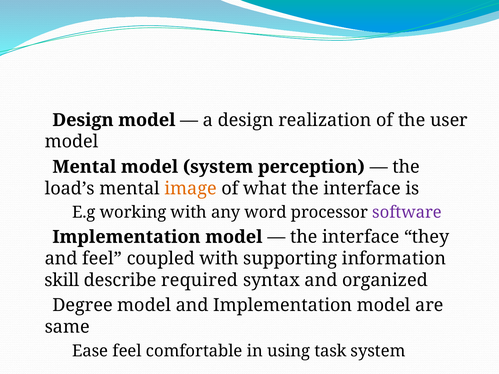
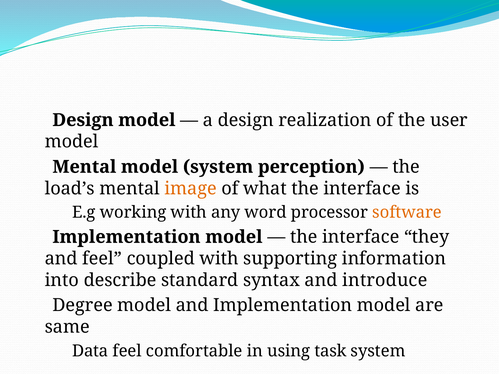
software colour: purple -> orange (407, 213)
skill: skill -> into (62, 280)
required: required -> standard (200, 280)
organized: organized -> introduce (385, 280)
Ease: Ease -> Data (90, 351)
